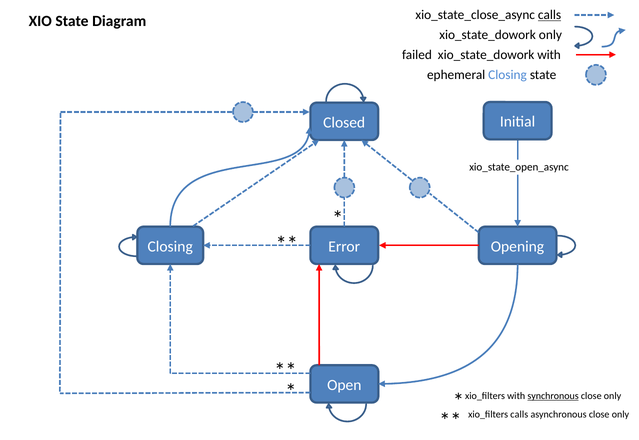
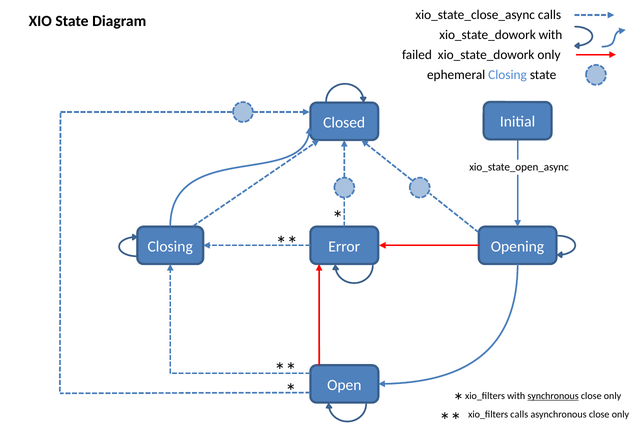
calls underline: present -> none (550, 15)
xio_state_dowork only: only -> with (550, 35)
xio_state_dowork with: with -> only (549, 55)
